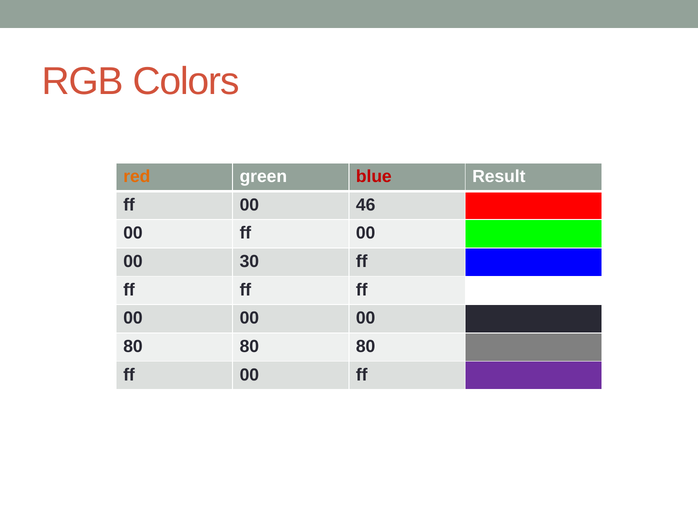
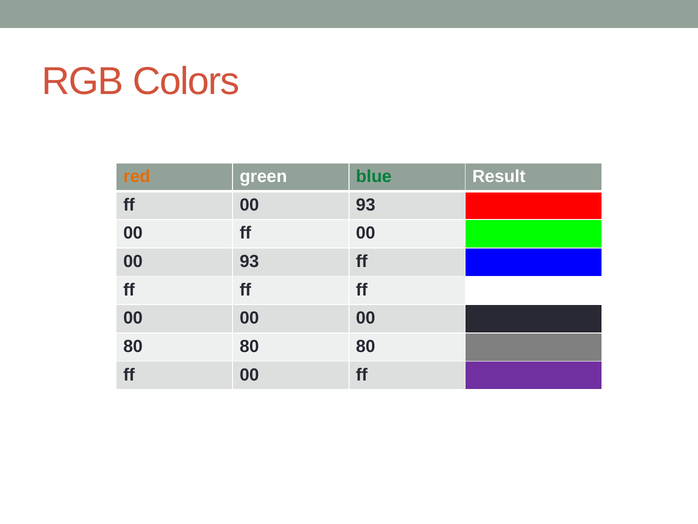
blue colour: red -> green (374, 176)
ff 00 46: 46 -> 93 (366, 205)
30: 30 -> 93 (249, 261)
